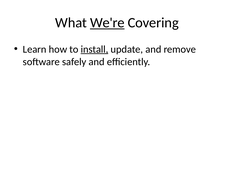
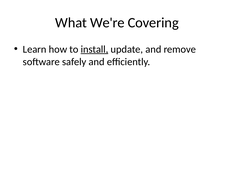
We're underline: present -> none (107, 23)
